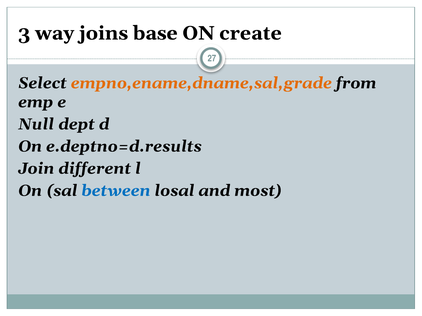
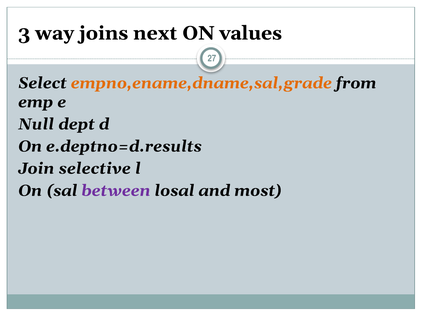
base: base -> next (155, 33)
create: create -> values (251, 33)
different: different -> selective (95, 169)
between colour: blue -> purple (116, 191)
